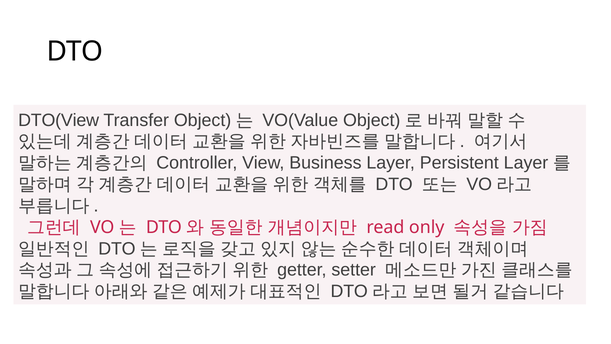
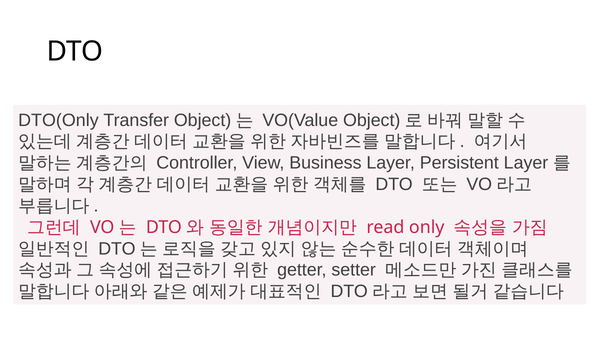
DTO(View: DTO(View -> DTO(Only (58, 120)
